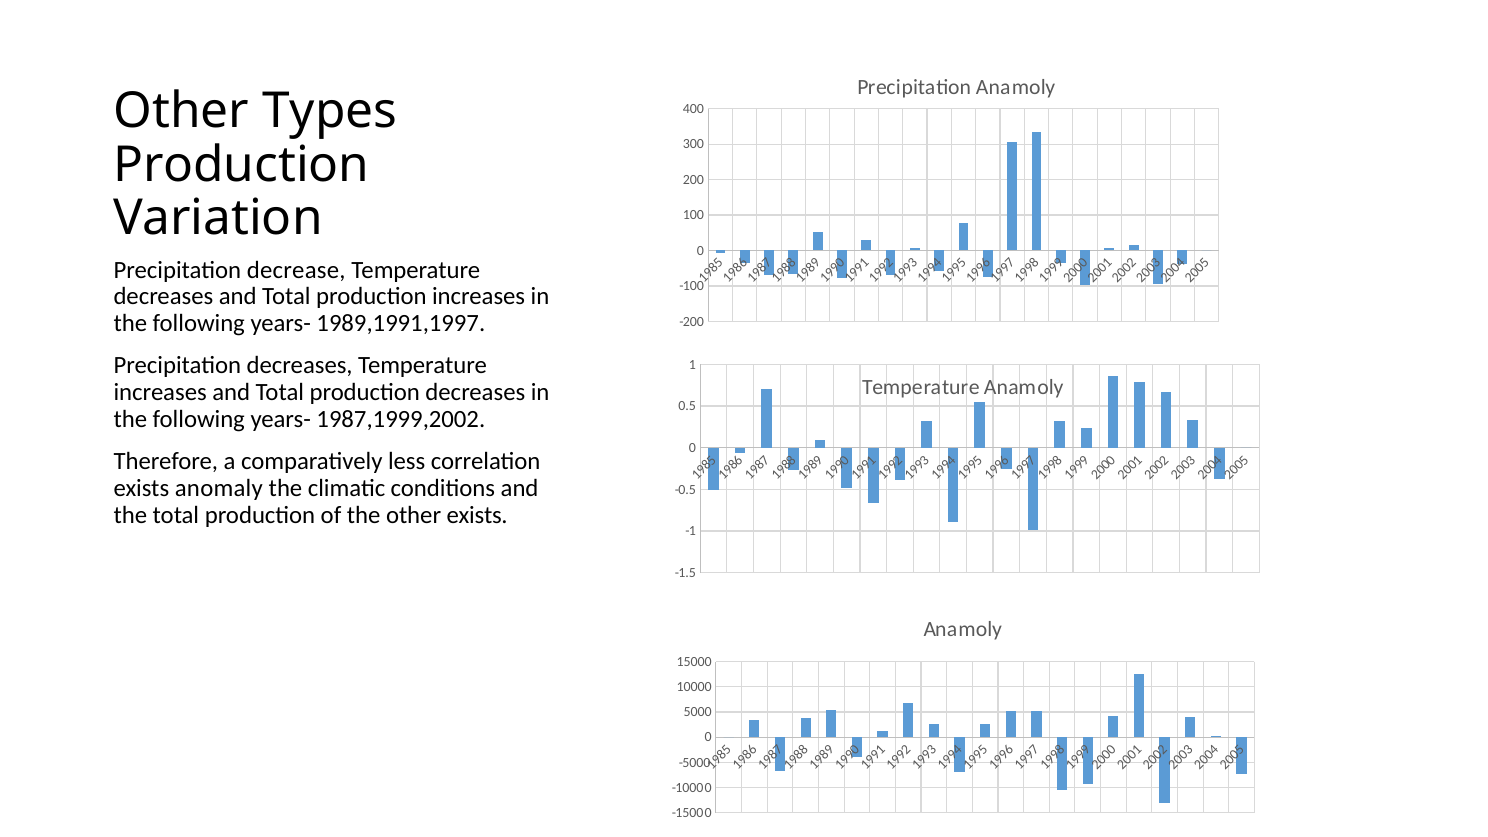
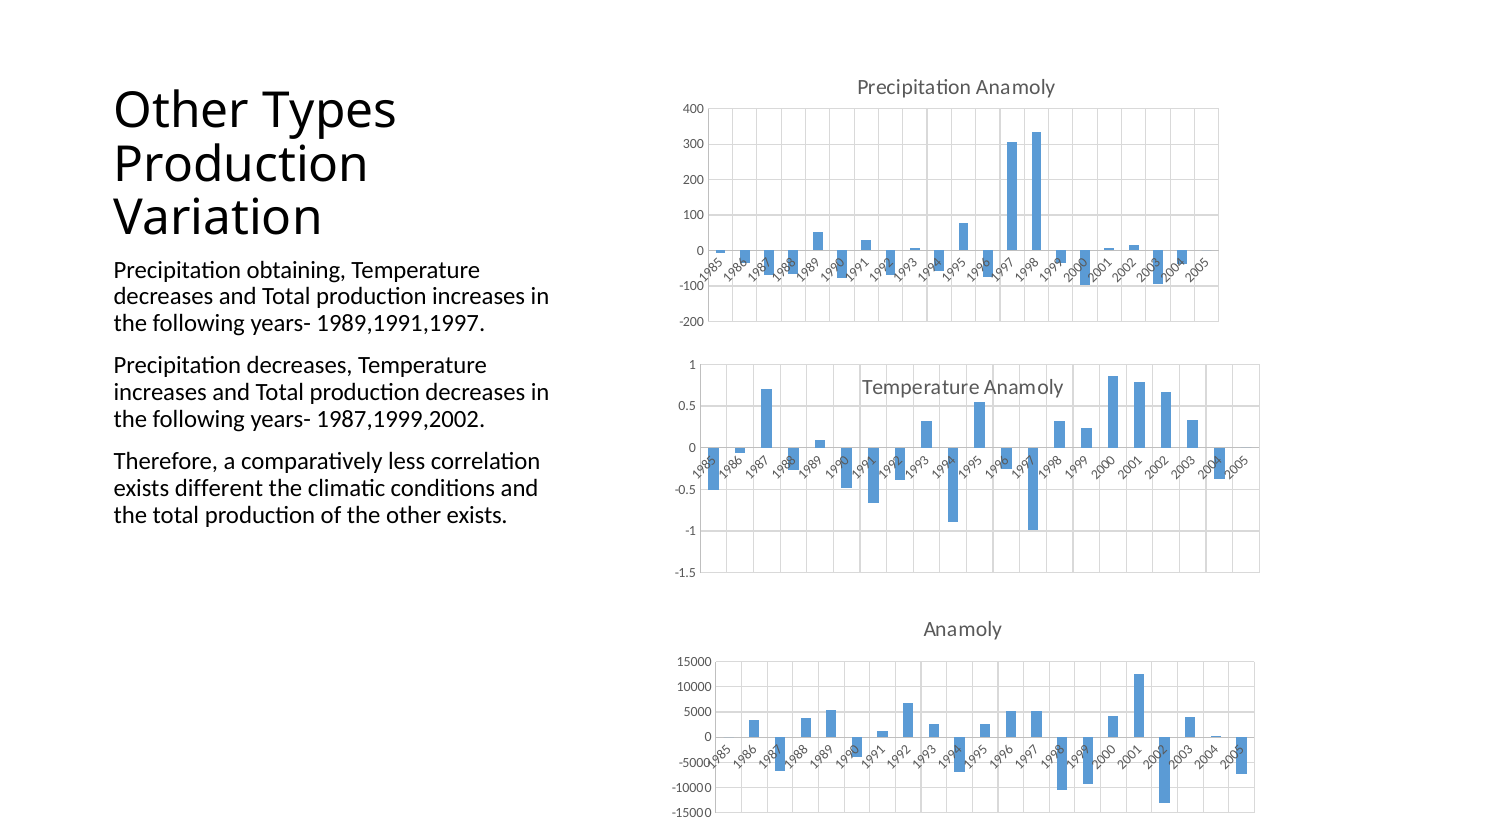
decrease: decrease -> obtaining (296, 270)
anomaly: anomaly -> different (219, 488)
